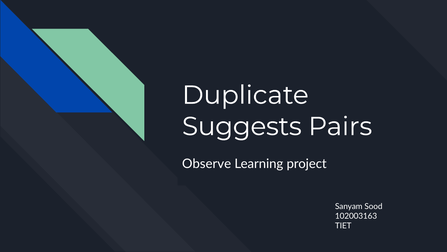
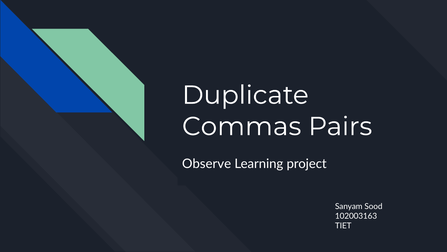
Suggests: Suggests -> Commas (242, 126)
